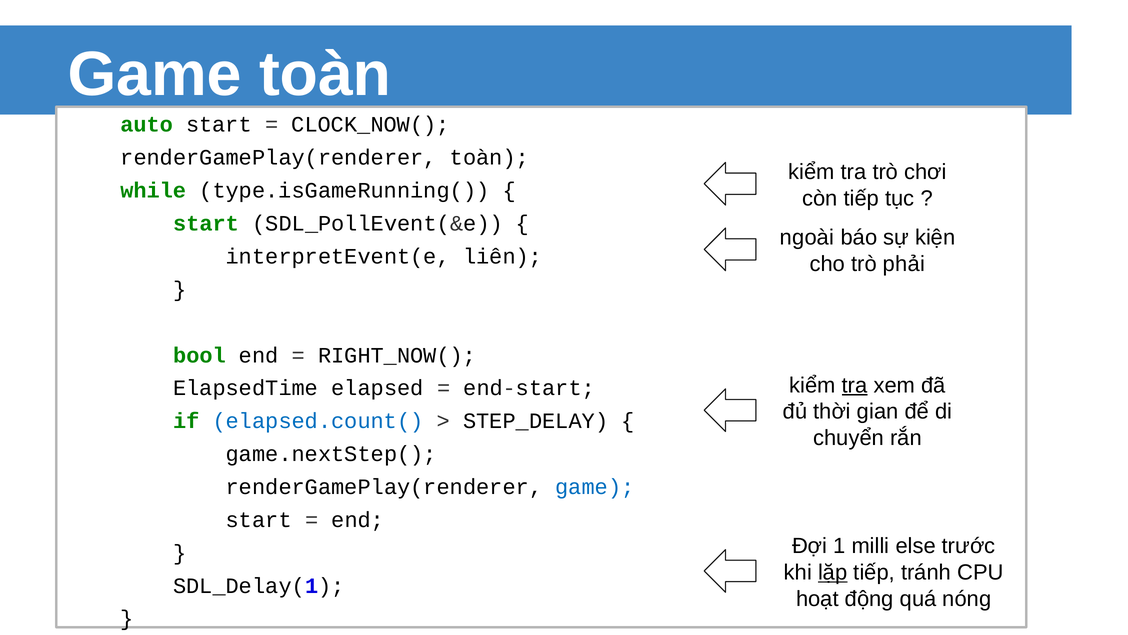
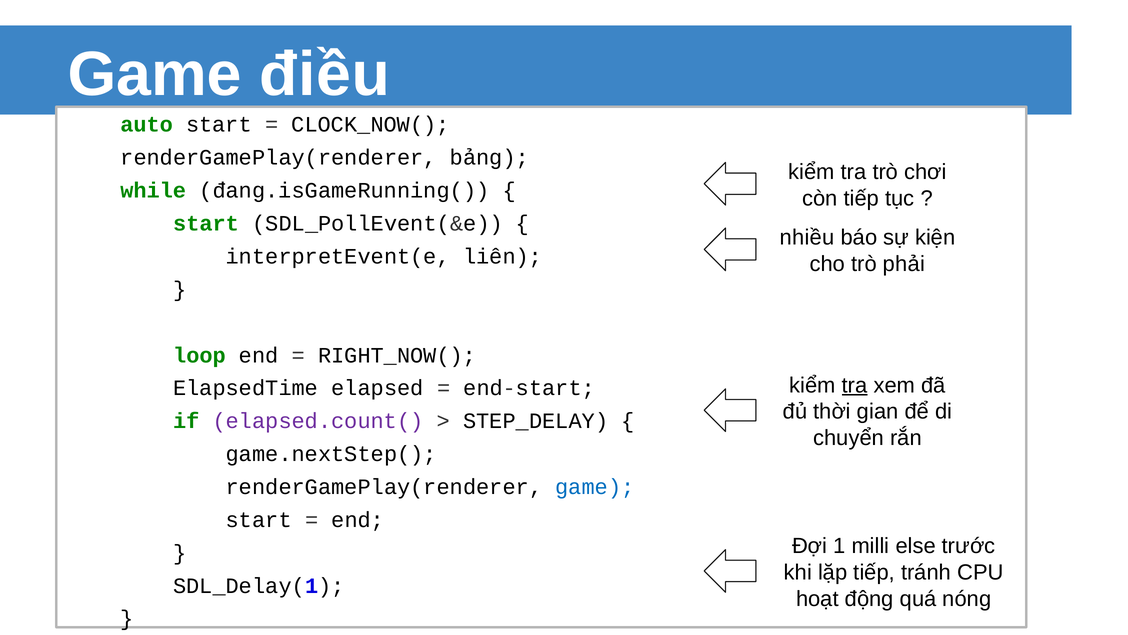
Game toàn: toàn -> điều (325, 74)
renderGamePlay(renderer toàn: toàn -> bảng (489, 158)
type.isGameRunning(: type.isGameRunning( -> đang.isGameRunning( (344, 190)
ngoài: ngoài -> nhiều (807, 238)
bool: bool -> loop (199, 355)
elapsed.count( colour: blue -> purple (318, 421)
lặp underline: present -> none (833, 572)
